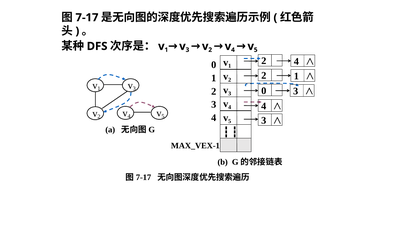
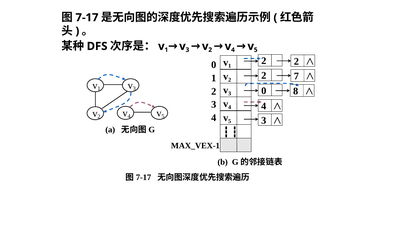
2 4: 4 -> 2 (296, 61)
2 1: 1 -> 7 (296, 76)
0 3: 3 -> 8 (296, 91)
